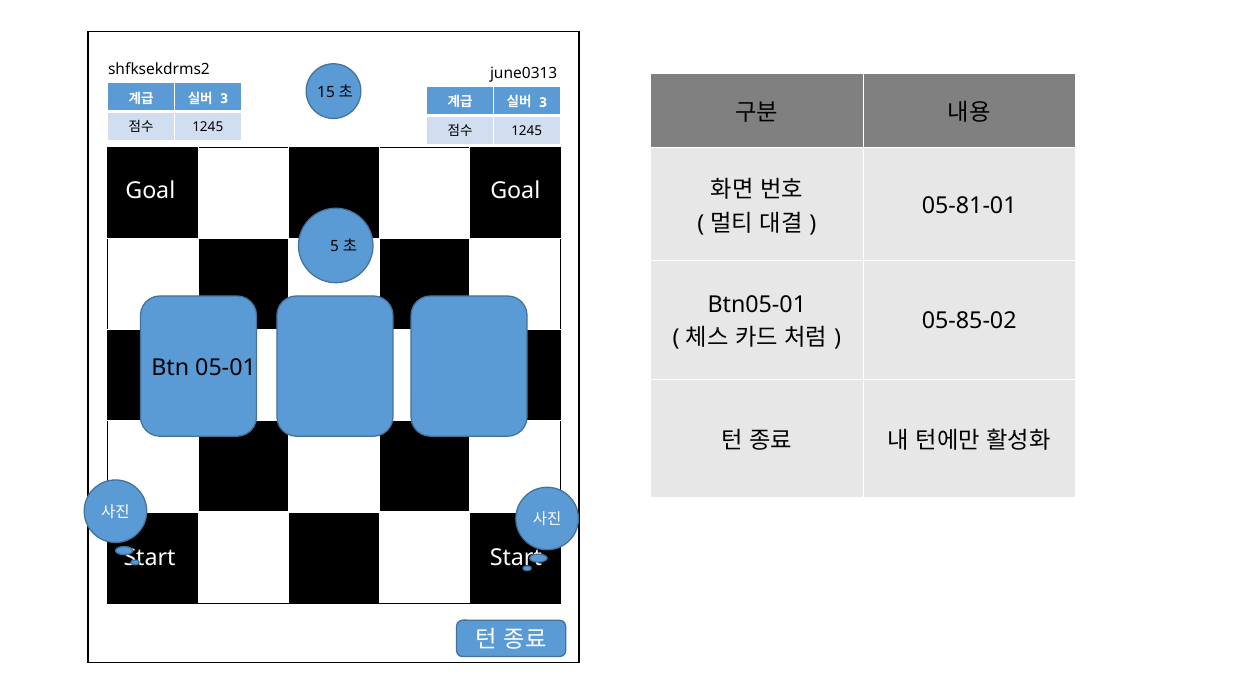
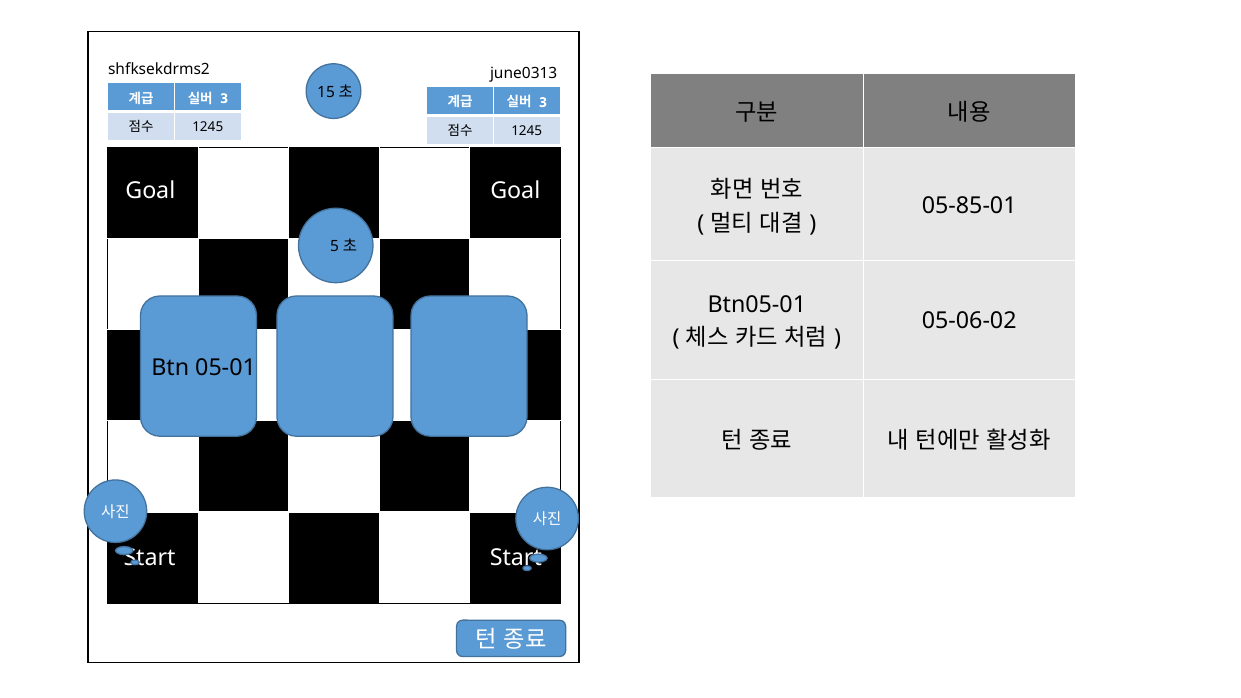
05-81-01: 05-81-01 -> 05-85-01 (969, 206)
05-85-02: 05-85-02 -> 05-06-02 (969, 321)
